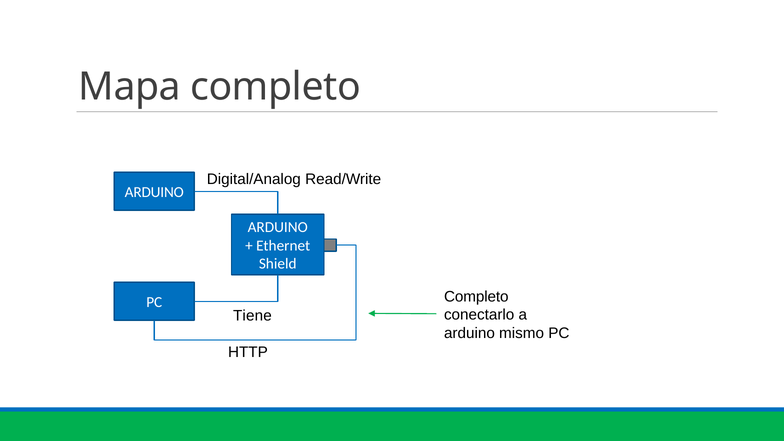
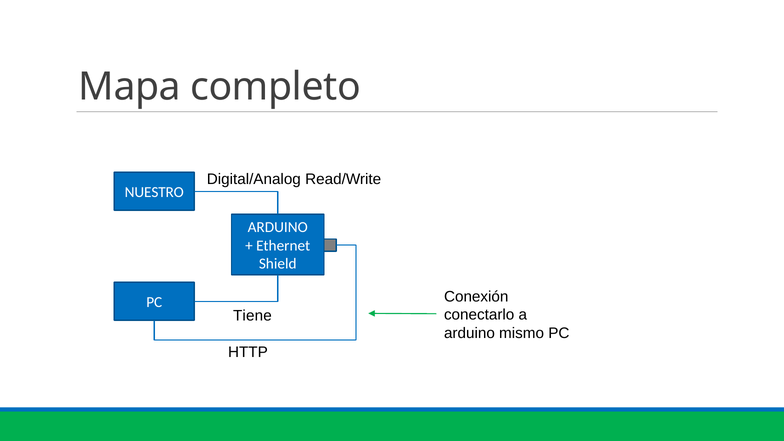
ARDUINO: ARDUINO -> NUESTRO (154, 192)
Completo: Completo -> Conexión (476, 297)
